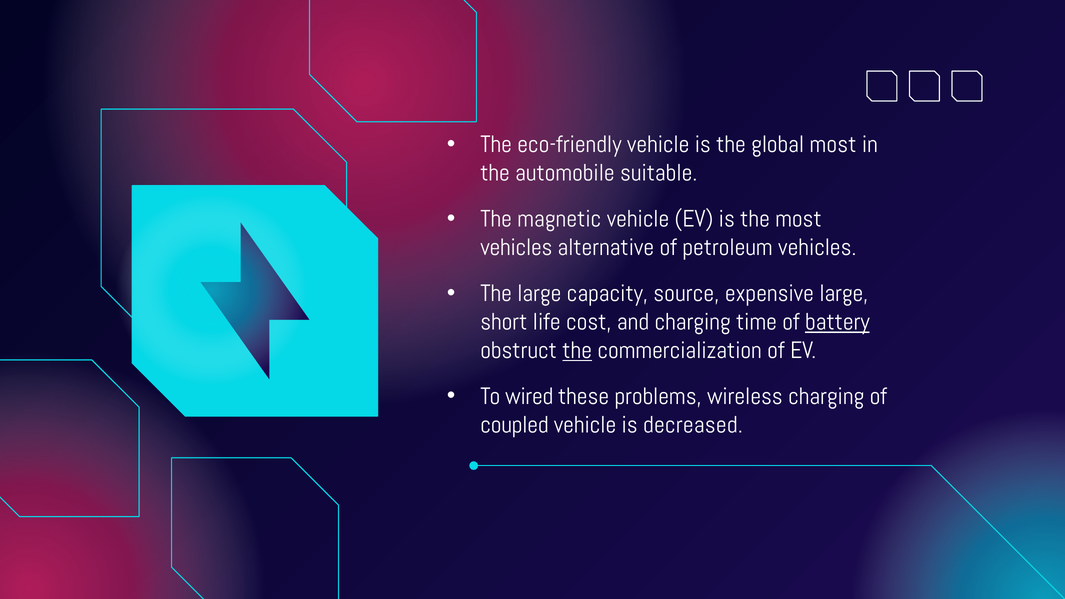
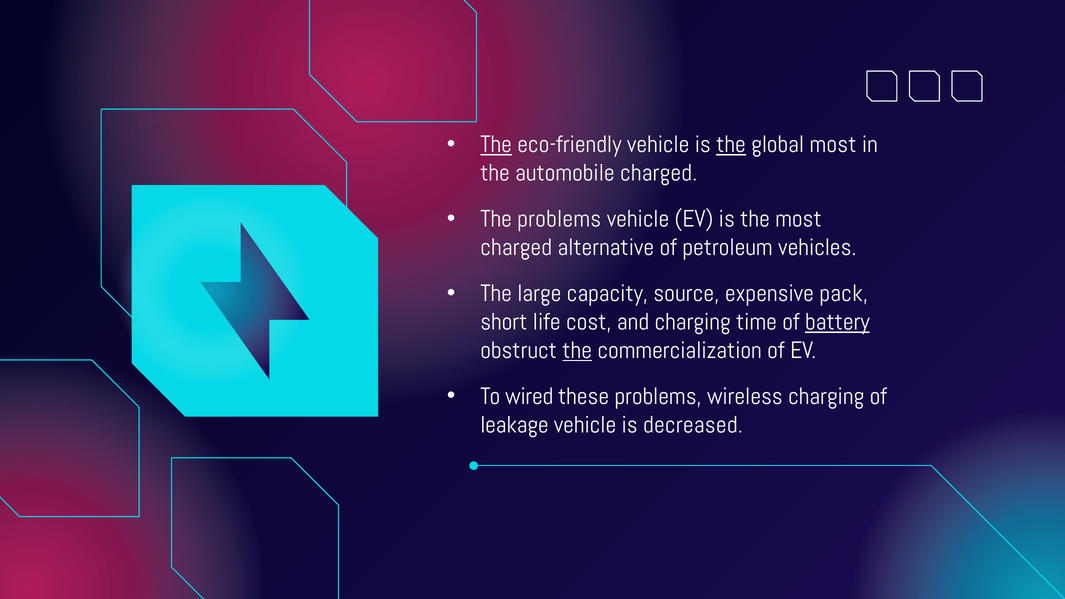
The underline: none -> present (496, 145)
the underline: none -> present (731, 145)
automobile suitable: suitable -> charged (659, 173)
The magnetic: magnetic -> problems (559, 219)
vehicles: vehicles -> charged (516, 248)
expensive large: large -> pack (844, 294)
coupled: coupled -> leakage (514, 425)
